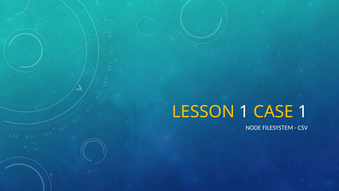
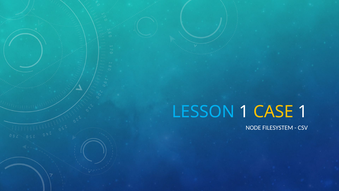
LESSON colour: yellow -> light blue (203, 112)
